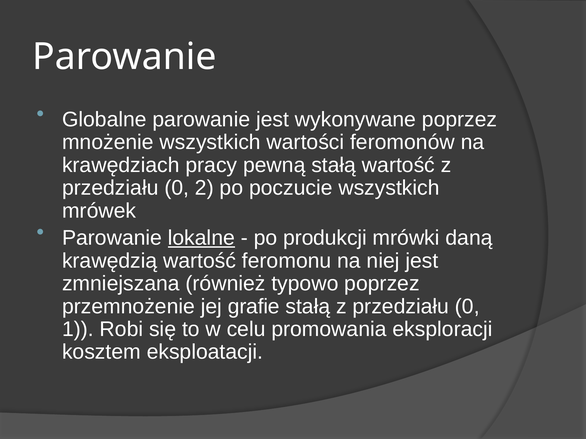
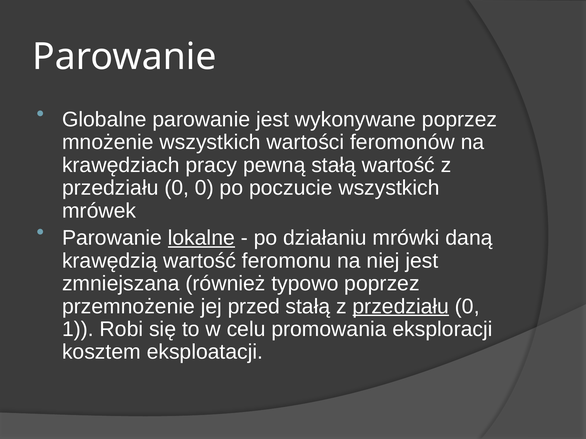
0 2: 2 -> 0 (204, 188)
produkcji: produkcji -> działaniu (325, 238)
grafie: grafie -> przed (254, 307)
przedziału underline: none -> present (401, 307)
